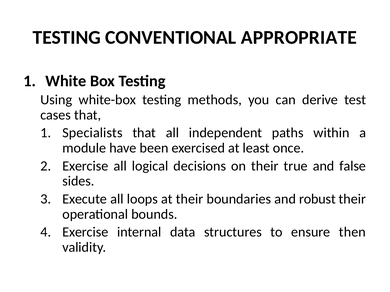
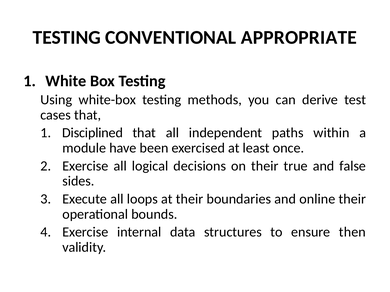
Specialists: Specialists -> Disciplined (93, 133)
robust: robust -> online (317, 199)
